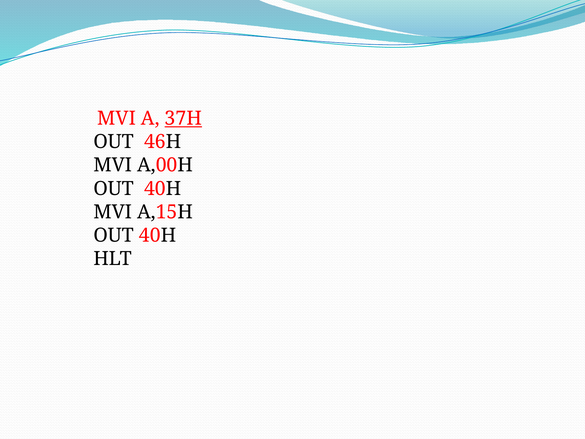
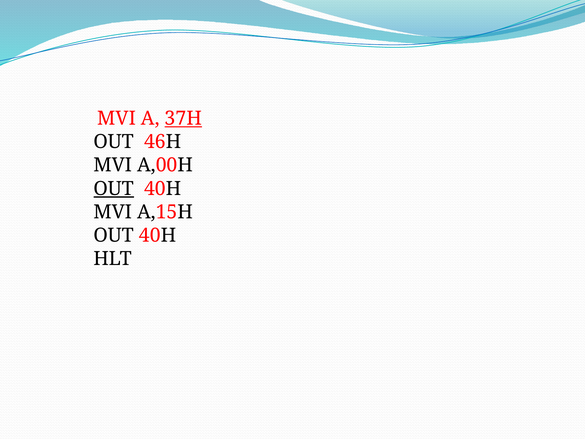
OUT underline: none -> present (114, 189)
